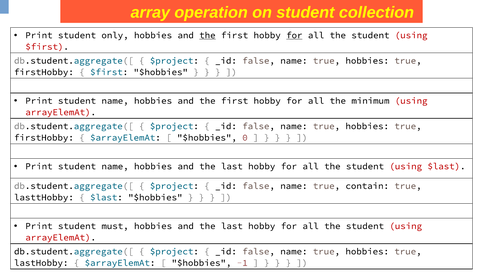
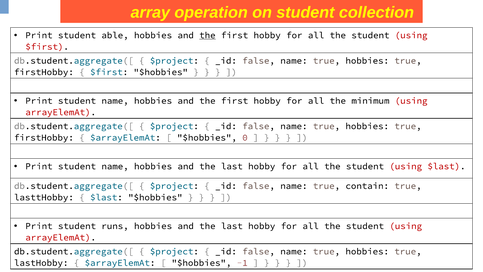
only: only -> able (115, 35)
for underline: present -> none (294, 35)
must: must -> runs (115, 226)
